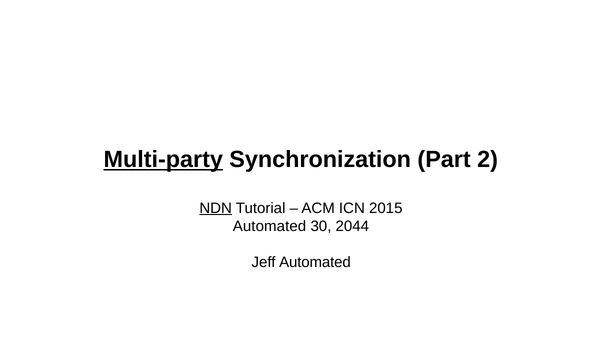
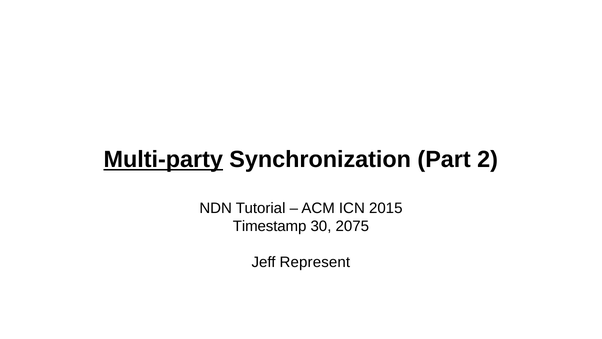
NDN underline: present -> none (216, 208)
Automated: Automated -> Timestamp (270, 226)
2044: 2044 -> 2075 (352, 226)
Jeff Automated: Automated -> Represent (315, 262)
